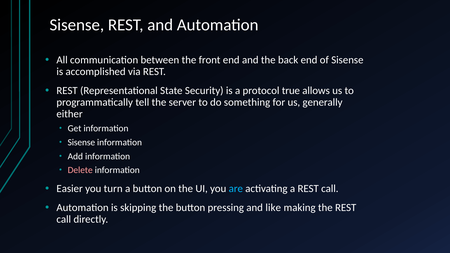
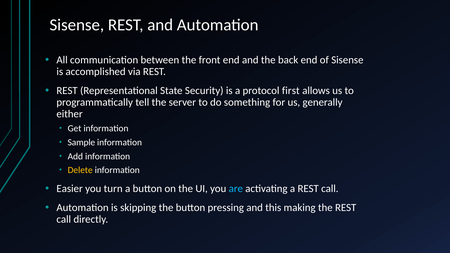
true: true -> first (291, 91)
Sisense: Sisense -> Sample (81, 143)
Delete colour: pink -> yellow (80, 170)
like: like -> this (273, 208)
